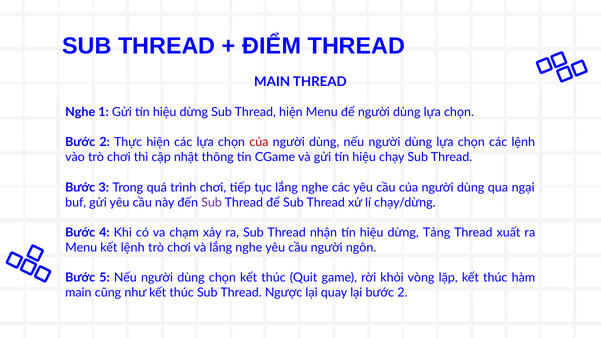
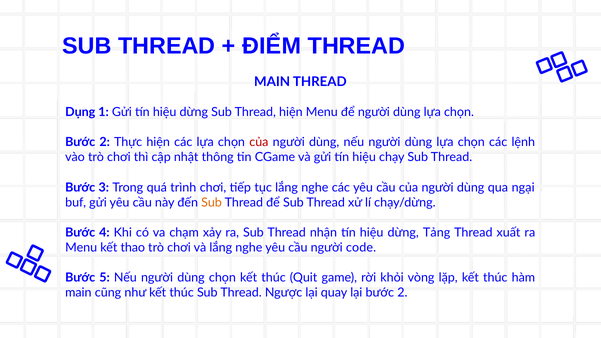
Nghe: Nghe -> Dụng (80, 112)
Sub colour: purple -> orange (212, 202)
kết lệnh: lệnh -> thao (133, 248)
ngôn: ngôn -> code (361, 248)
